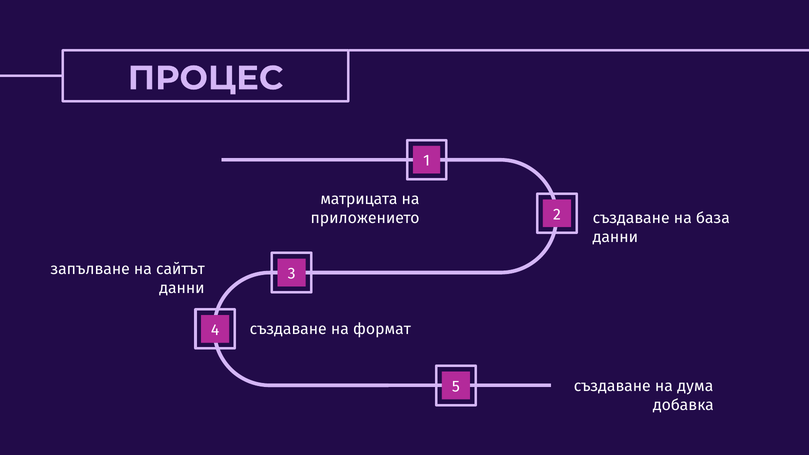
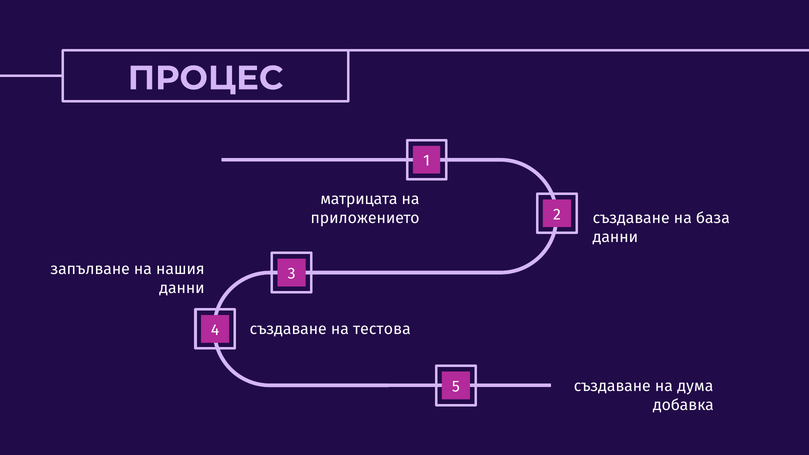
сайтът: сайтът -> нашия (180, 269)
формат: формат -> тестова (382, 329)
